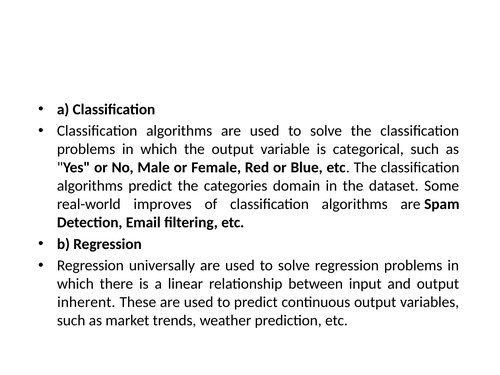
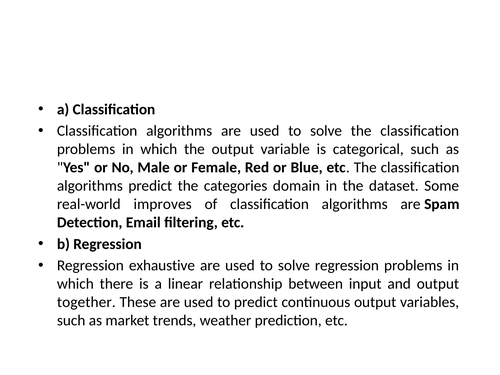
universally: universally -> exhaustive (162, 266)
inherent: inherent -> together (86, 302)
